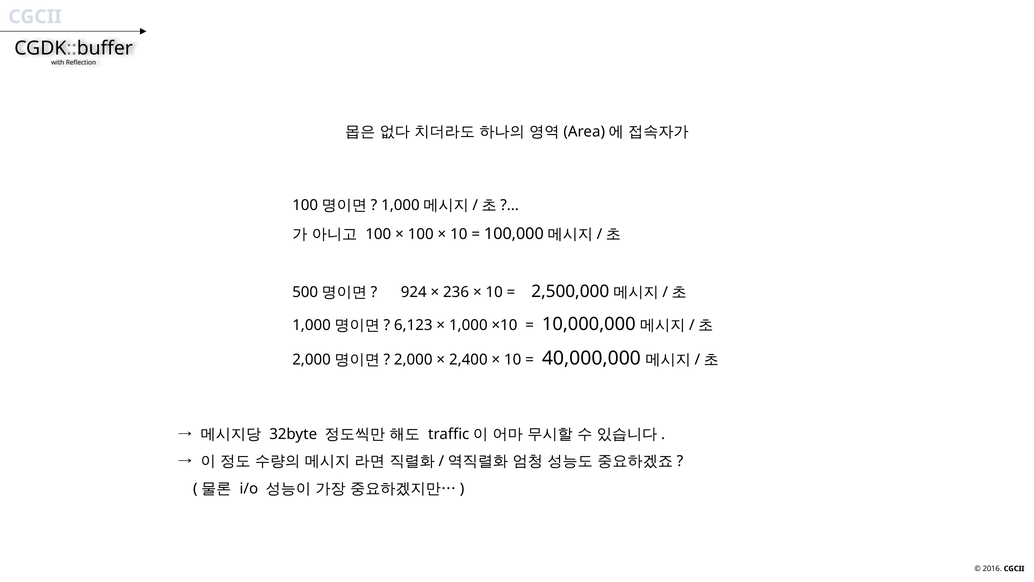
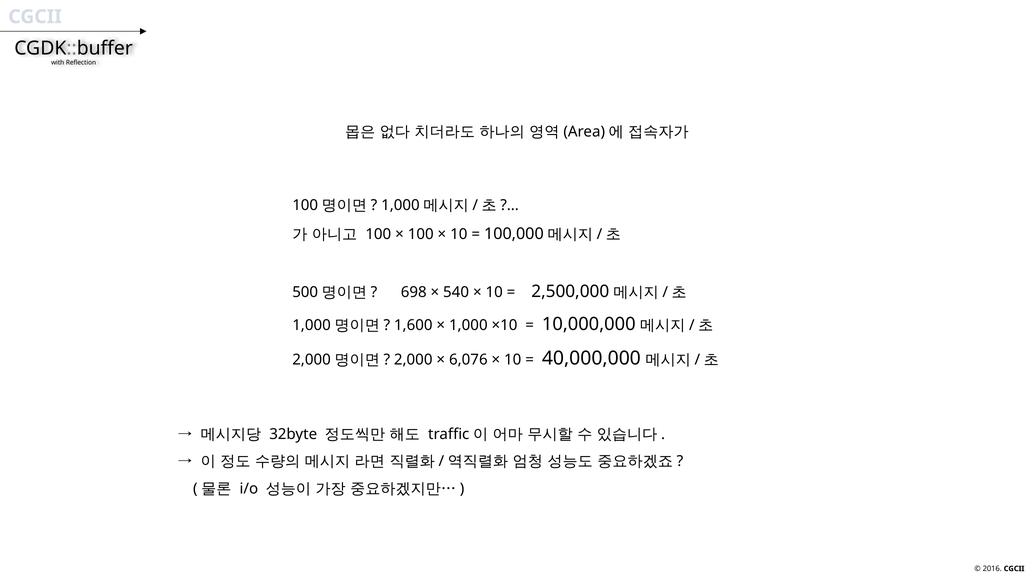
924: 924 -> 698 (414, 292)
236: 236 -> 540 (456, 292)
6,123: 6,123 -> 1,600 (413, 325)
2,400: 2,400 -> 6,076 (468, 360)
